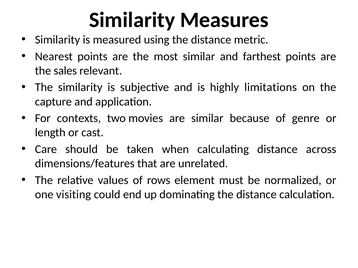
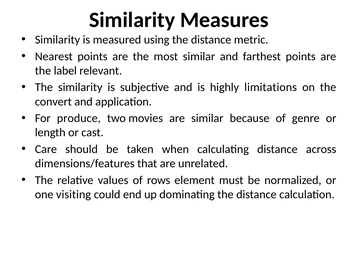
sales: sales -> label (65, 71)
capture: capture -> convert (53, 102)
contexts: contexts -> produce (79, 118)
